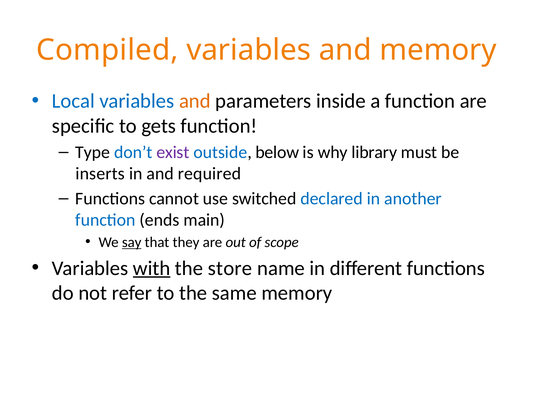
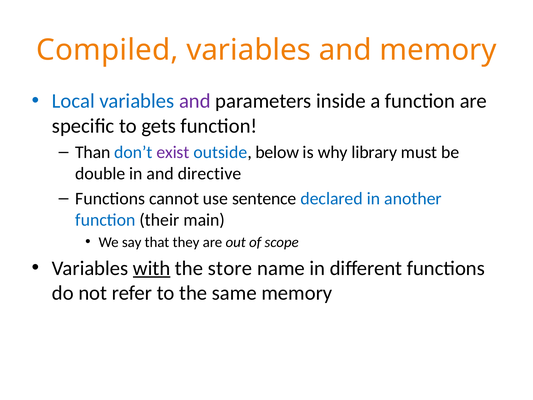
and colour: orange -> purple (195, 101)
Type: Type -> Than (93, 152)
inserts: inserts -> double (100, 174)
required: required -> directive (210, 174)
switched: switched -> sentence (264, 198)
ends: ends -> their (159, 220)
say underline: present -> none (132, 242)
